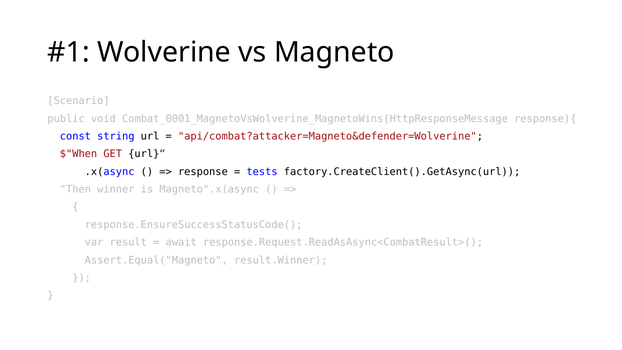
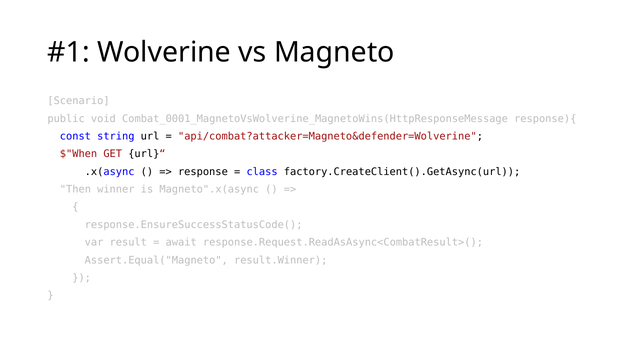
tests: tests -> class (262, 172)
